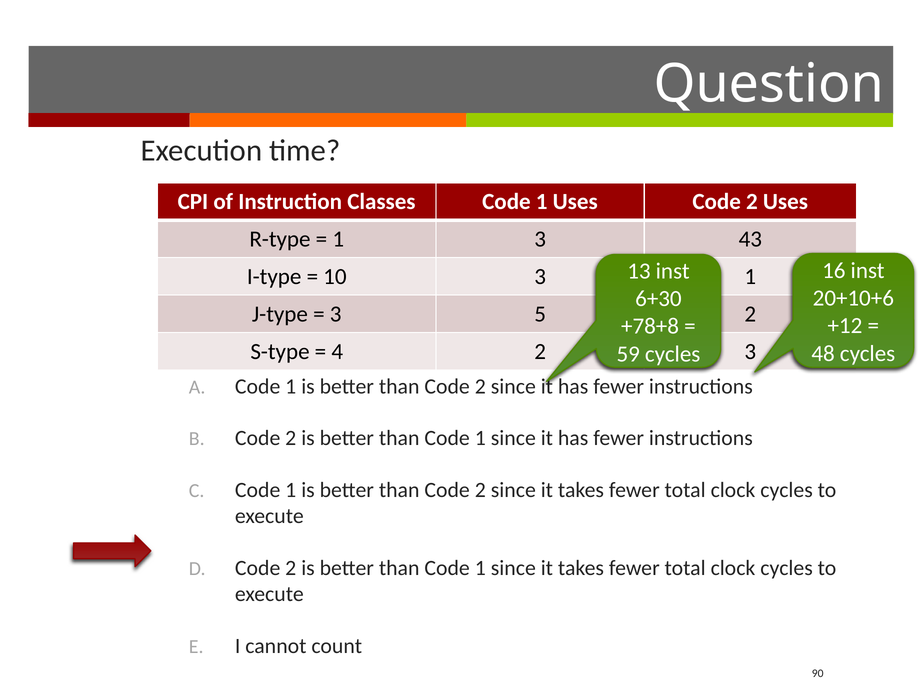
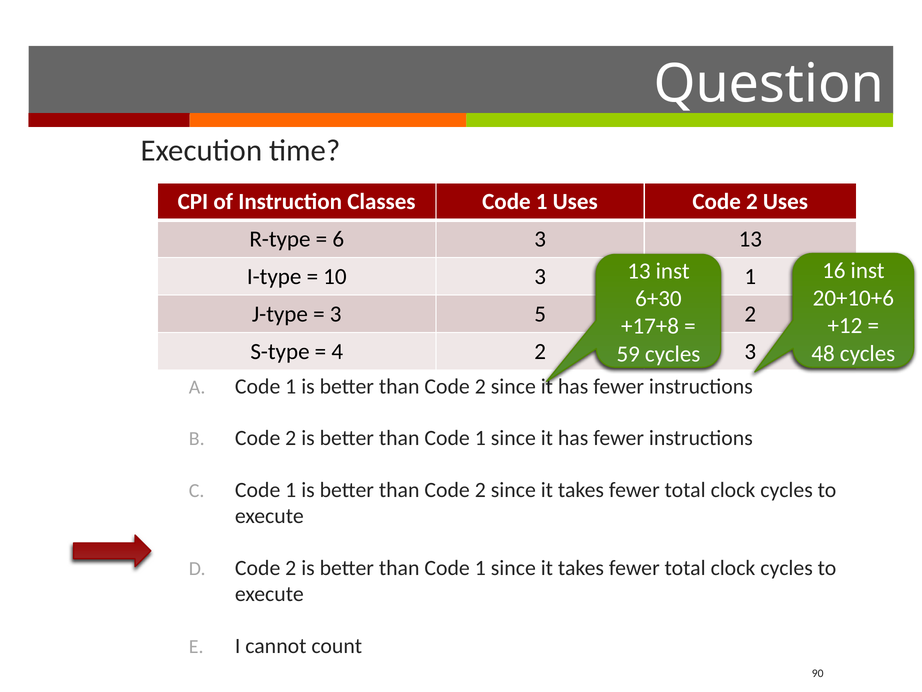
1: 1 -> 6 (338, 239)
43: 43 -> 13 (750, 239)
+78+8: +78+8 -> +17+8 (650, 326)
